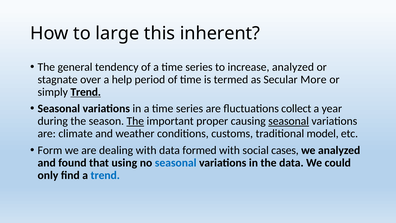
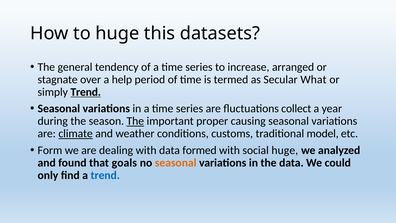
to large: large -> huge (117, 33)
inherent: inherent -> datasets (220, 33)
increase analyzed: analyzed -> arranged (293, 67)
More: More -> What (313, 79)
seasonal underline: present -> none (289, 121)
climate underline: none -> present (76, 133)
social cases: cases -> huge (285, 150)
using: using -> goals (124, 163)
seasonal colour: blue -> orange (176, 163)
